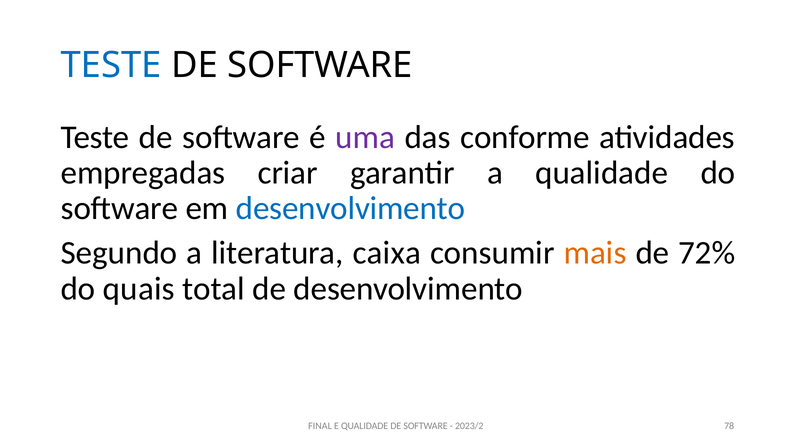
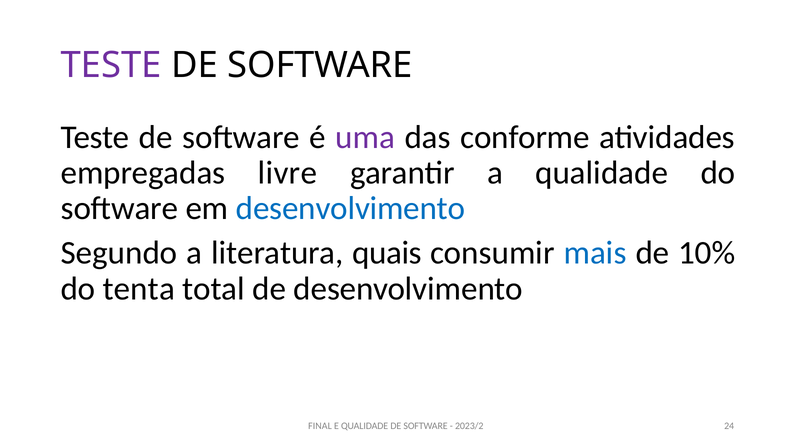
TESTE colour: blue -> purple (111, 65)
criar: criar -> livre (288, 173)
caixa: caixa -> quais (387, 253)
mais colour: orange -> blue (595, 253)
72%: 72% -> 10% (707, 253)
quais: quais -> tenta (139, 289)
78: 78 -> 24 (729, 426)
